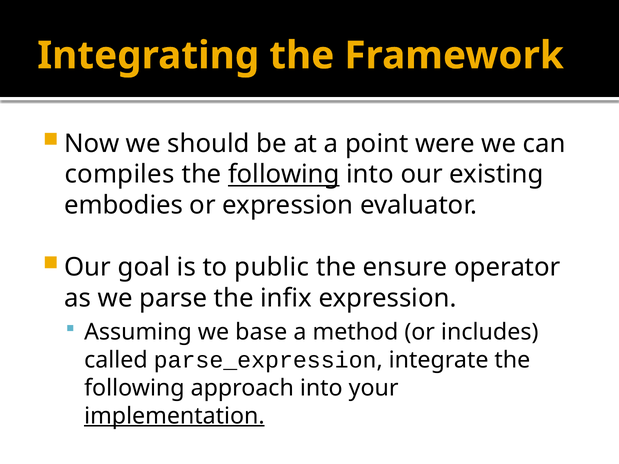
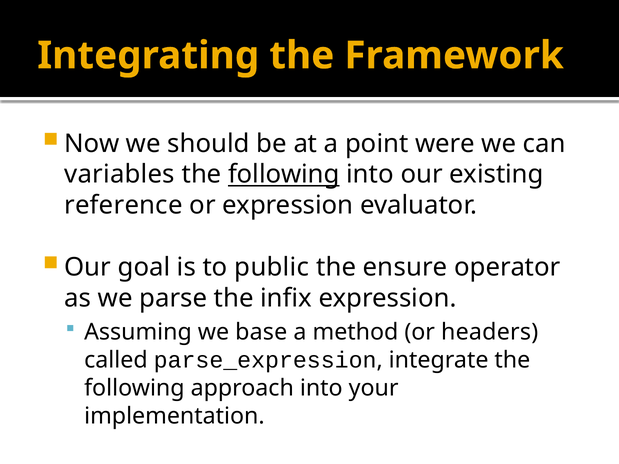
compiles: compiles -> variables (120, 175)
embodies: embodies -> reference (123, 206)
includes: includes -> headers (490, 332)
implementation underline: present -> none (174, 416)
